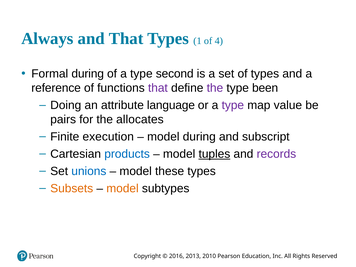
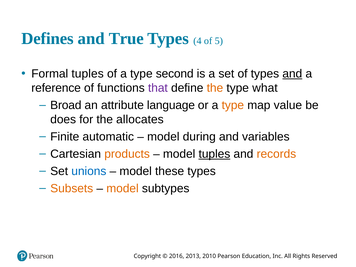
Always: Always -> Defines (48, 39)
and That: That -> True (126, 39)
1: 1 -> 4 (197, 41)
4: 4 -> 5 (219, 41)
Formal during: during -> tuples (88, 74)
and underline: none -> present (292, 74)
the colour: purple -> orange (215, 88)
been: been -> what (265, 88)
Doing: Doing -> Broad (66, 105)
type colour: purple -> orange (233, 105)
pairs: pairs -> does (63, 120)
execution: execution -> automatic (108, 137)
subscript: subscript -> variables (266, 137)
products colour: blue -> orange (127, 154)
records colour: purple -> orange (276, 154)
